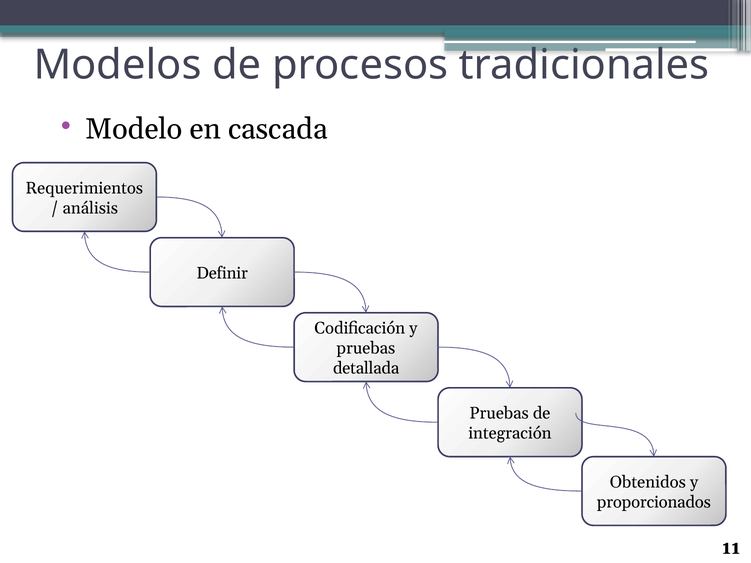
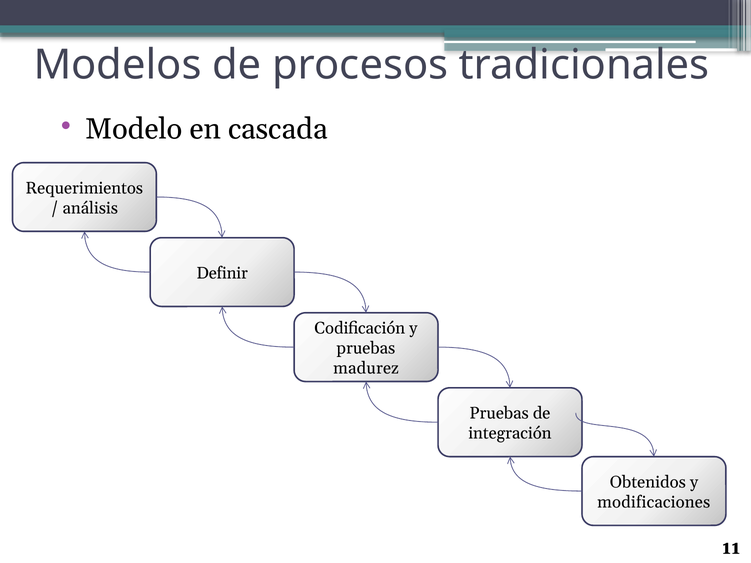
detallada: detallada -> madurez (366, 368)
proporcionados: proporcionados -> modificaciones (654, 502)
